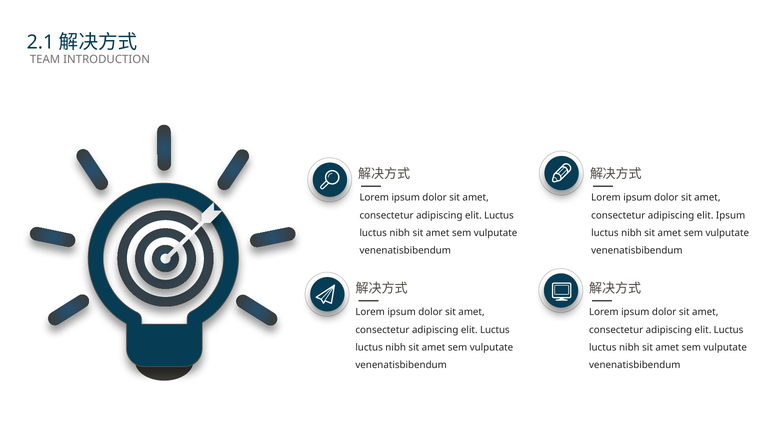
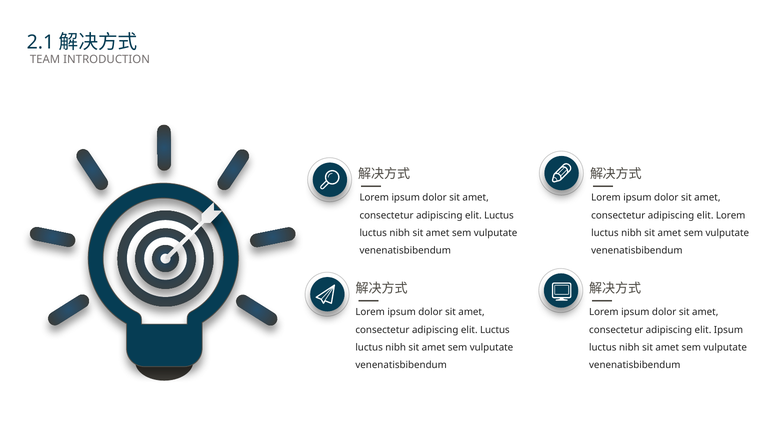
elit Ipsum: Ipsum -> Lorem (731, 215)
Luctus: Luctus -> Ipsum (728, 330)
